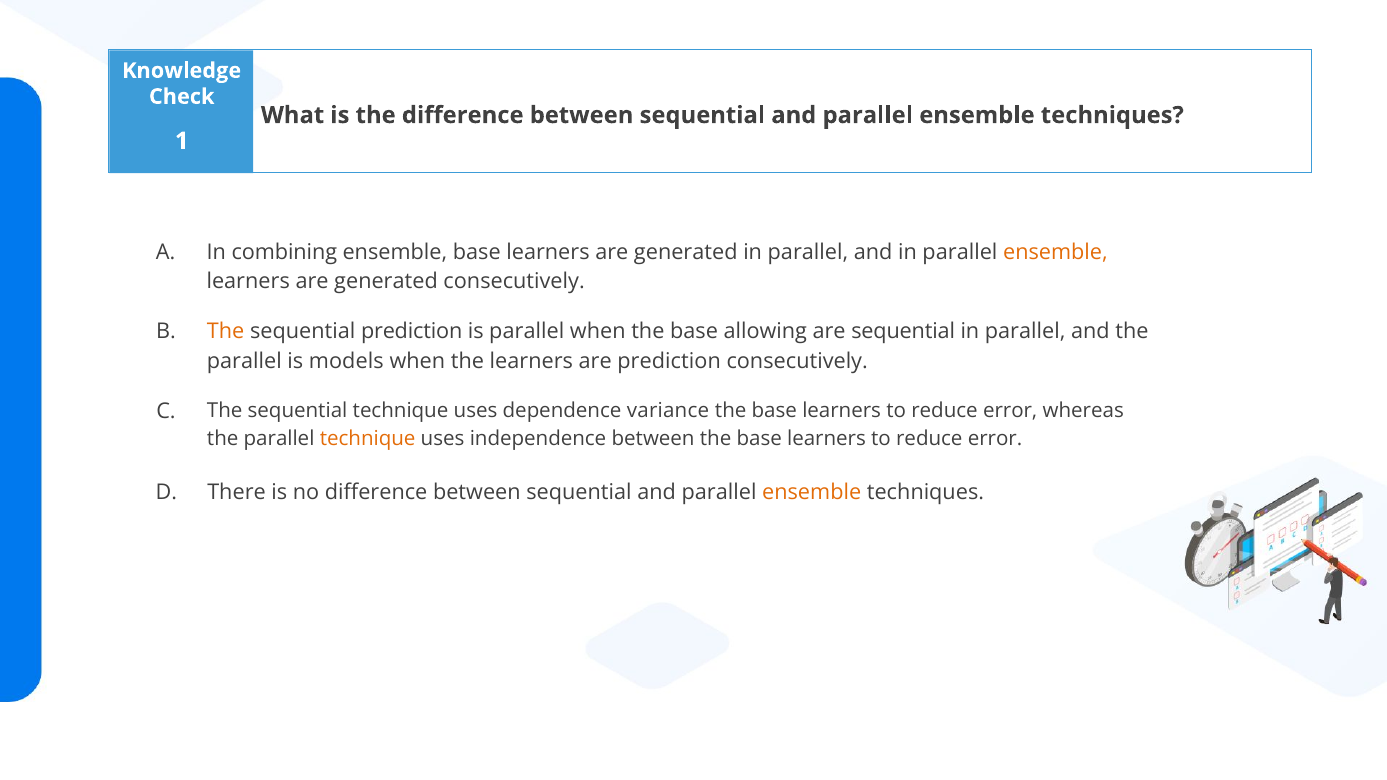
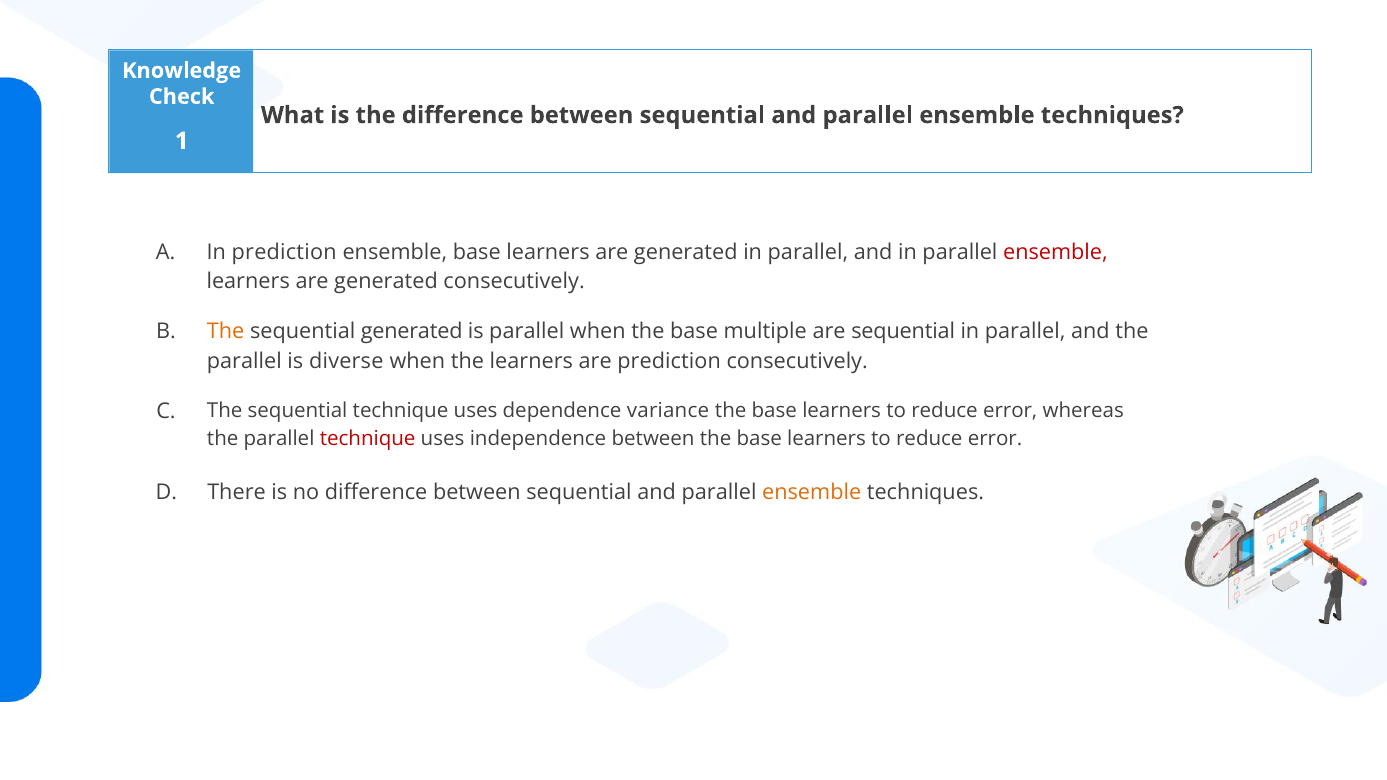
In combining: combining -> prediction (284, 252)
ensemble colour: orange -> red (1055, 252)
sequential prediction: prediction -> generated (412, 332)
allowing: allowing -> multiple (765, 332)
models: models -> diverse (346, 361)
technique colour: orange -> red (368, 439)
